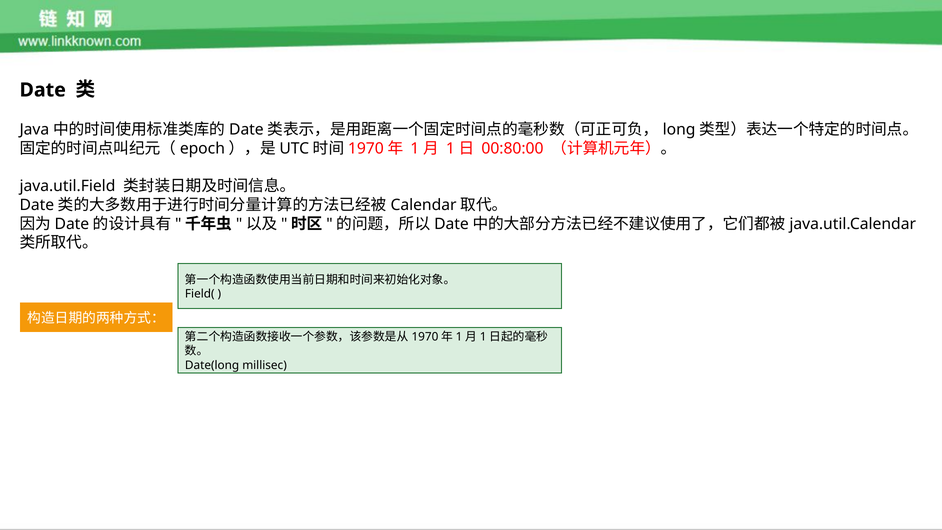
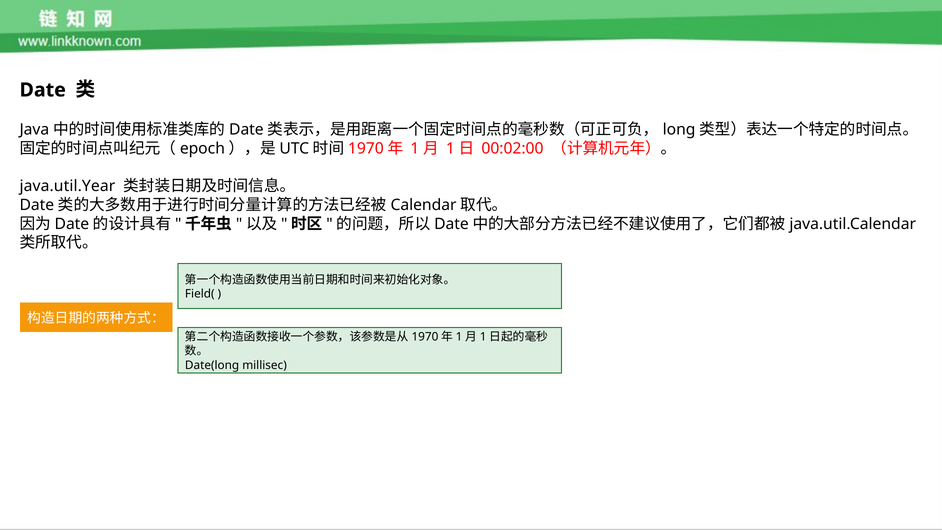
00:80:00: 00:80:00 -> 00:02:00 (512, 149)
java.util.Field: java.util.Field -> java.util.Year (67, 186)
